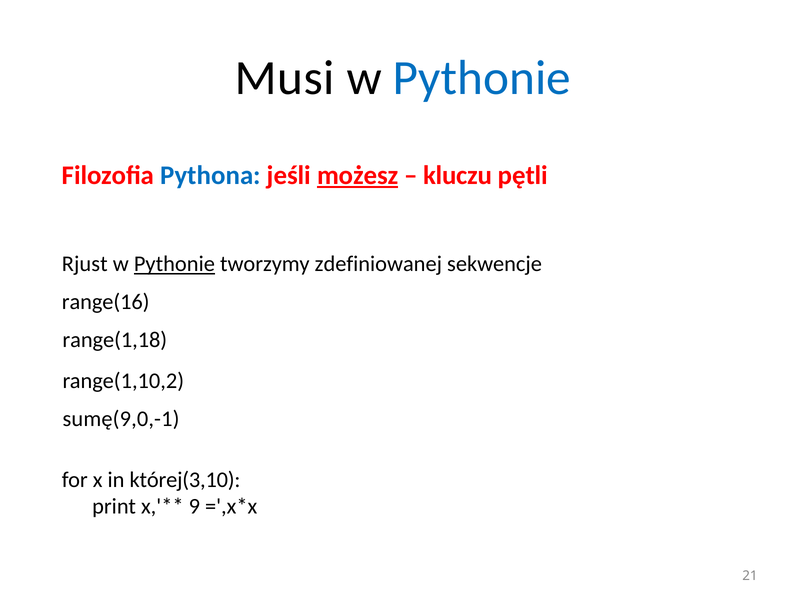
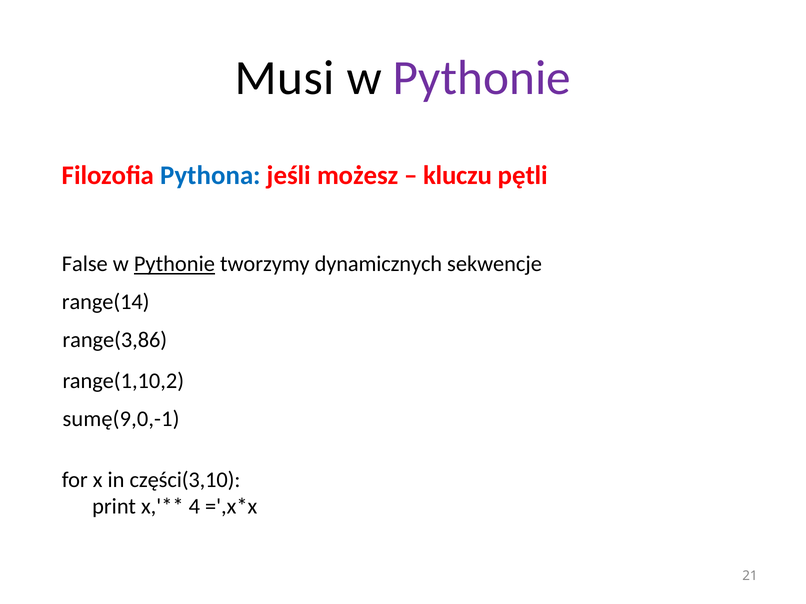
Pythonie colour: blue -> purple (482, 78)
możesz underline: present -> none (358, 176)
Rjust: Rjust -> False (85, 264)
zdefiniowanej: zdefiniowanej -> dynamicznych (378, 264)
range(16: range(16 -> range(14 (106, 302)
range(1,18: range(1,18 -> range(3,86 (115, 340)
której(3,10: której(3,10 -> części(3,10 (185, 480)
9: 9 -> 4 (194, 507)
